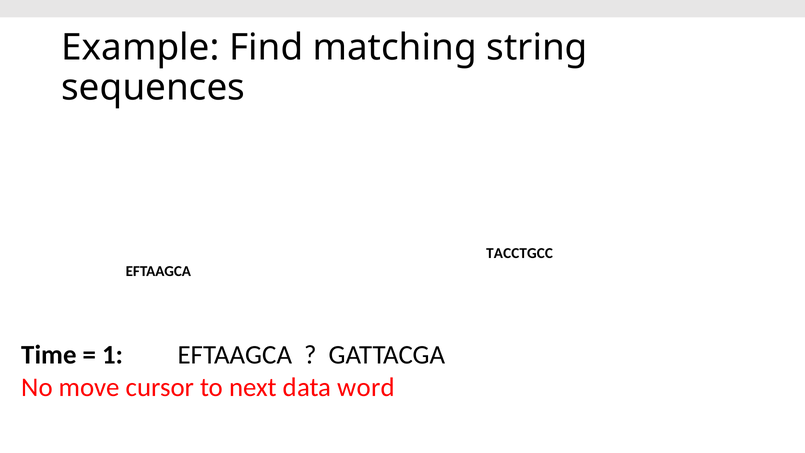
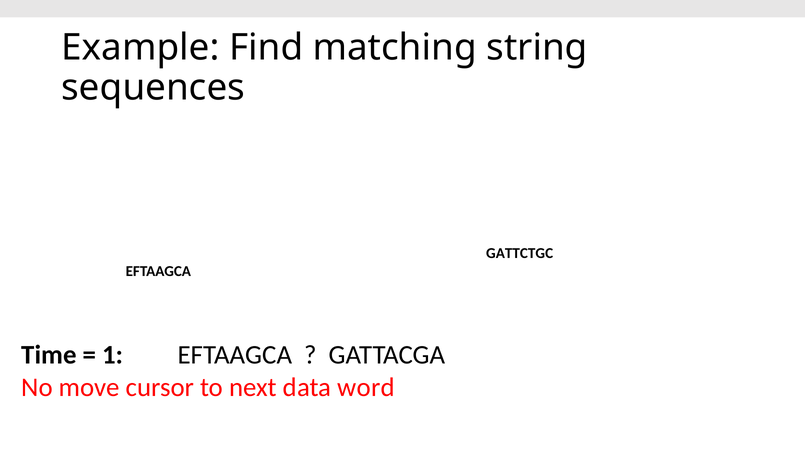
TACCTGCC: TACCTGCC -> GATTCTGC (520, 253)
